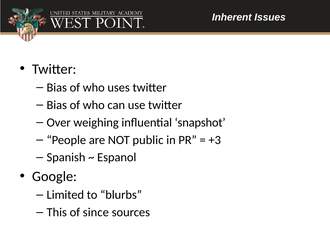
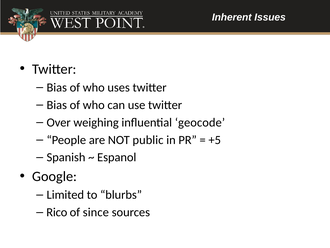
snapshot: snapshot -> geocode (200, 122)
+3: +3 -> +5 (215, 140)
This: This -> Rico (57, 212)
